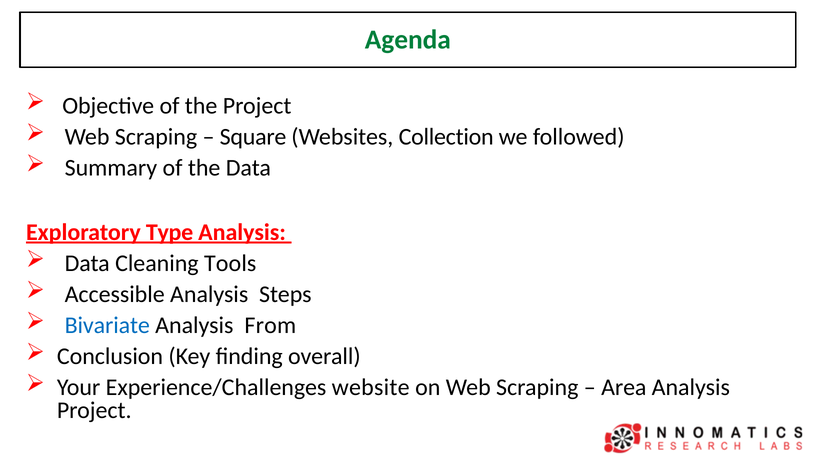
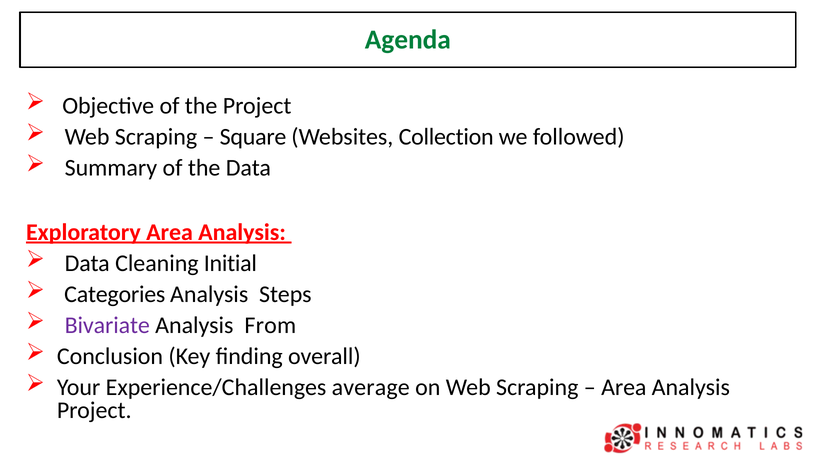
Exploratory Type: Type -> Area (170, 232)
Tools: Tools -> Initial (230, 263)
Accessible: Accessible -> Categories (115, 295)
Bivariate colour: blue -> purple (107, 326)
website: website -> average (371, 388)
